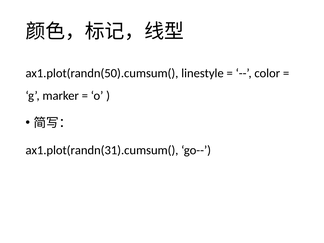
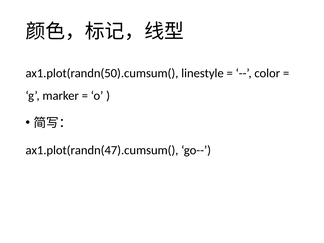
ax1.plot(randn(31).cumsum(: ax1.plot(randn(31).cumsum( -> ax1.plot(randn(47).cumsum( (102, 150)
